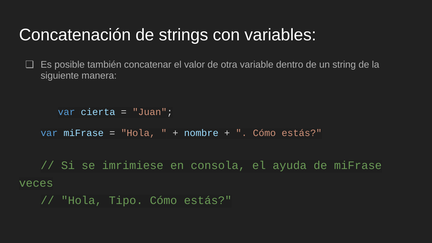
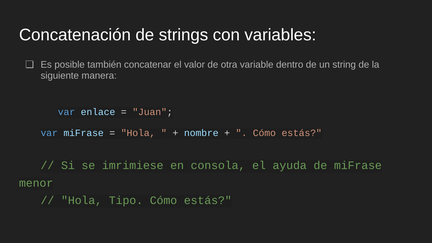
cierta: cierta -> enlace (98, 112)
veces: veces -> menor (36, 183)
